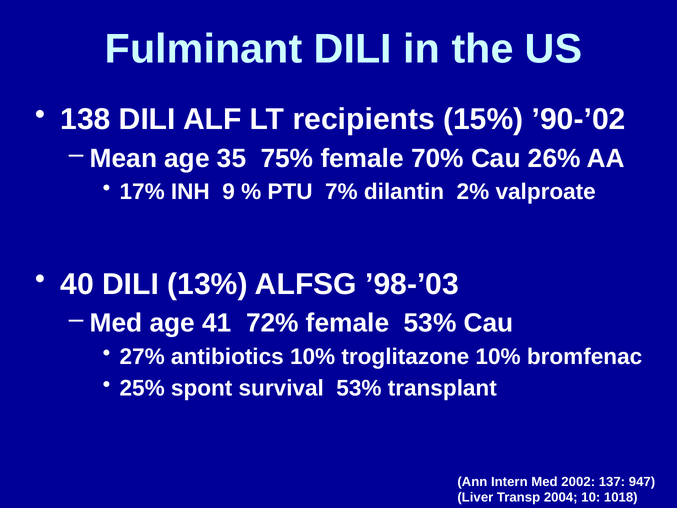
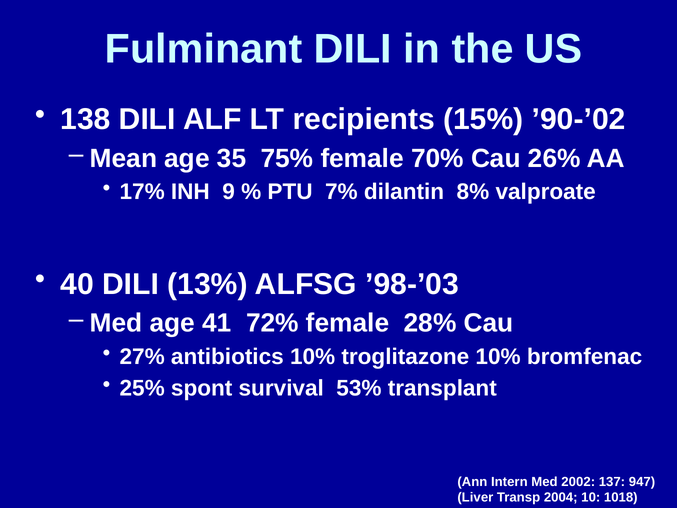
2%: 2% -> 8% (473, 192)
female 53%: 53% -> 28% (430, 323)
